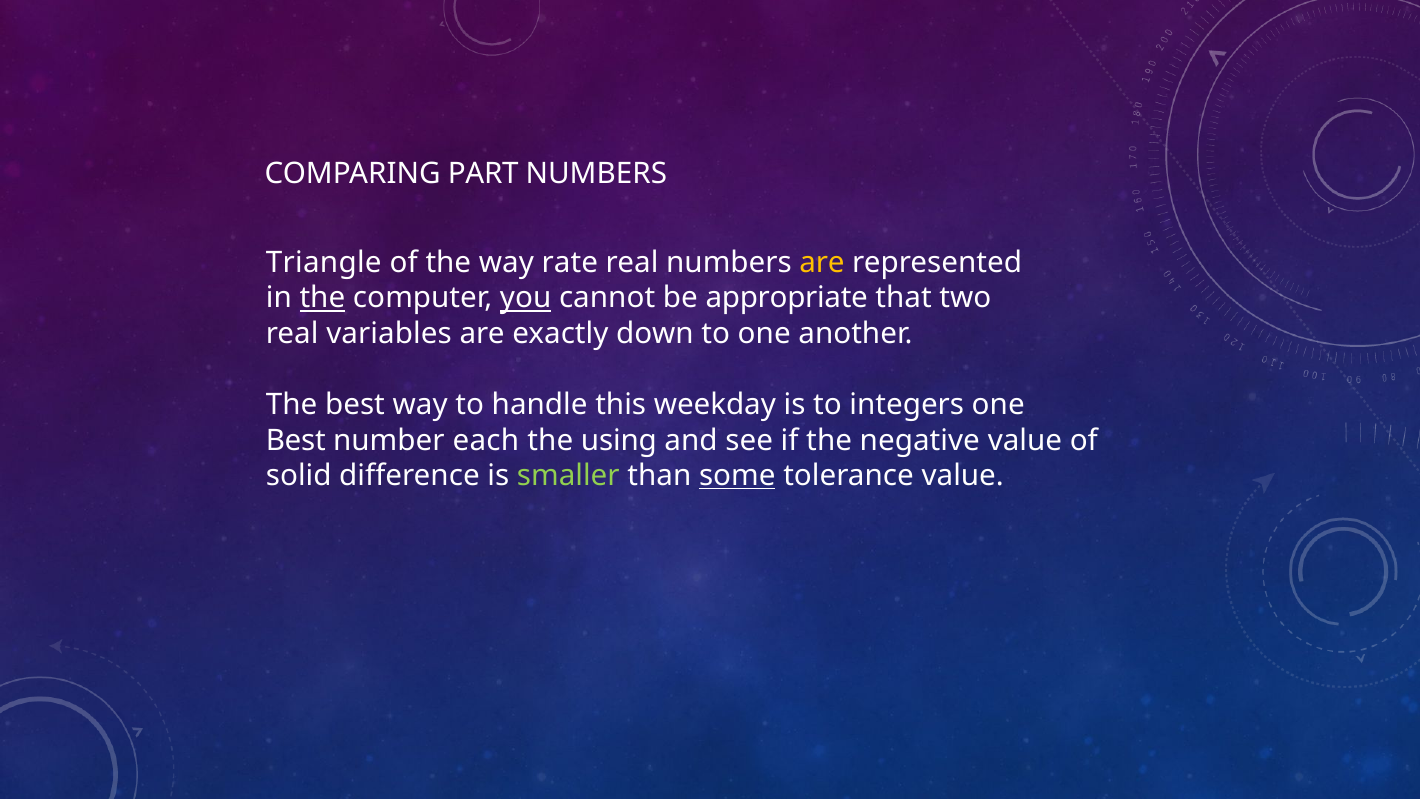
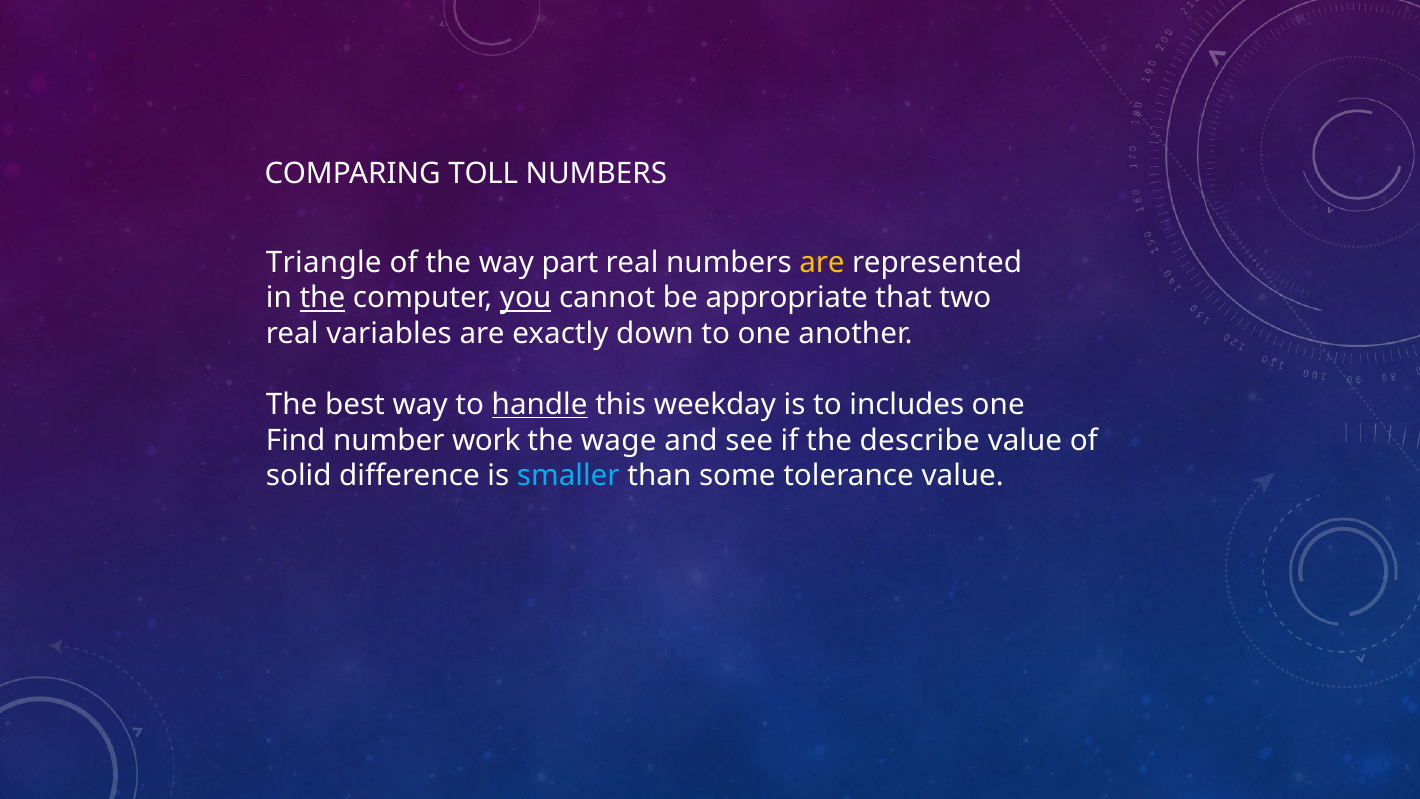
PART: PART -> TOLL (483, 174)
rate: rate -> part (570, 263)
handle underline: none -> present (540, 405)
integers: integers -> includes (907, 405)
Best: Best -> Find (296, 440)
each: each -> work (486, 440)
using: using -> wage (619, 440)
negative: negative -> describe (920, 440)
smaller colour: light green -> light blue (568, 476)
some underline: present -> none (737, 476)
